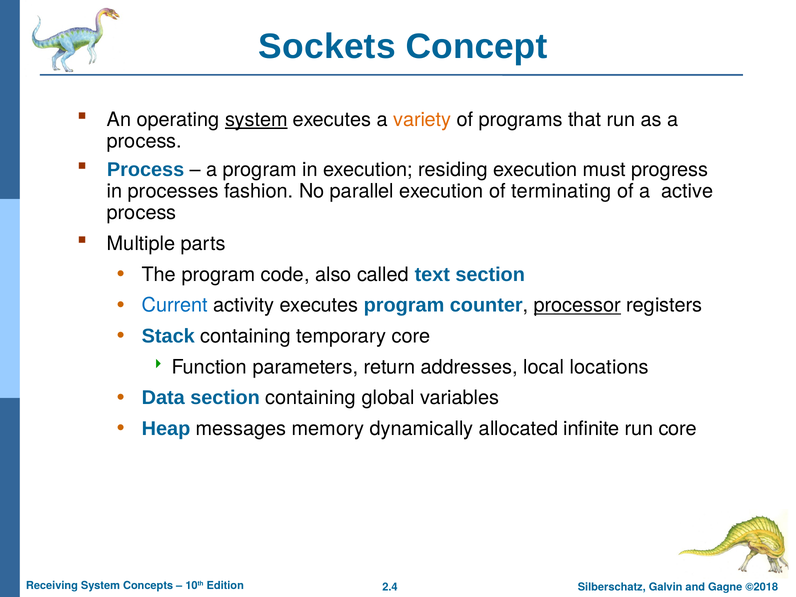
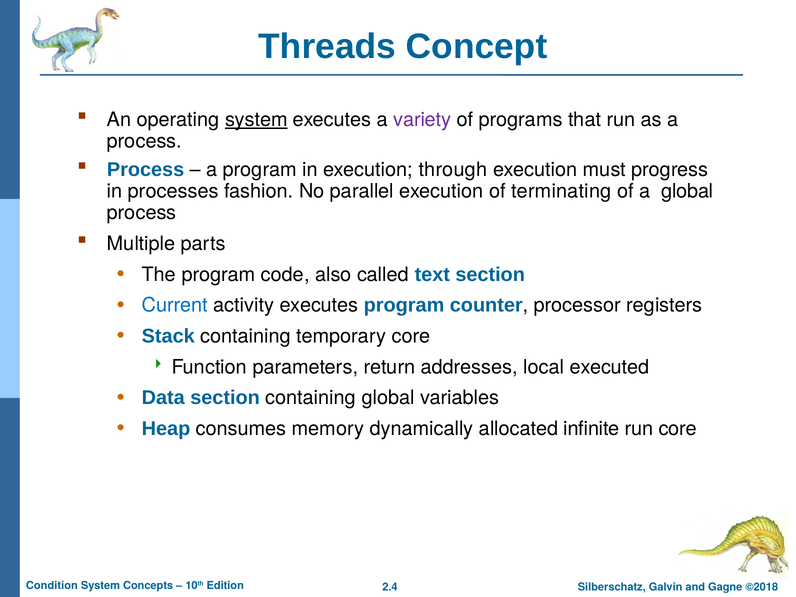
Sockets: Sockets -> Threads (327, 47)
variety colour: orange -> purple (422, 120)
residing: residing -> through (453, 170)
a active: active -> global (687, 191)
processor underline: present -> none (577, 305)
locations: locations -> executed (609, 367)
messages: messages -> consumes (241, 429)
Receiving: Receiving -> Condition (52, 585)
